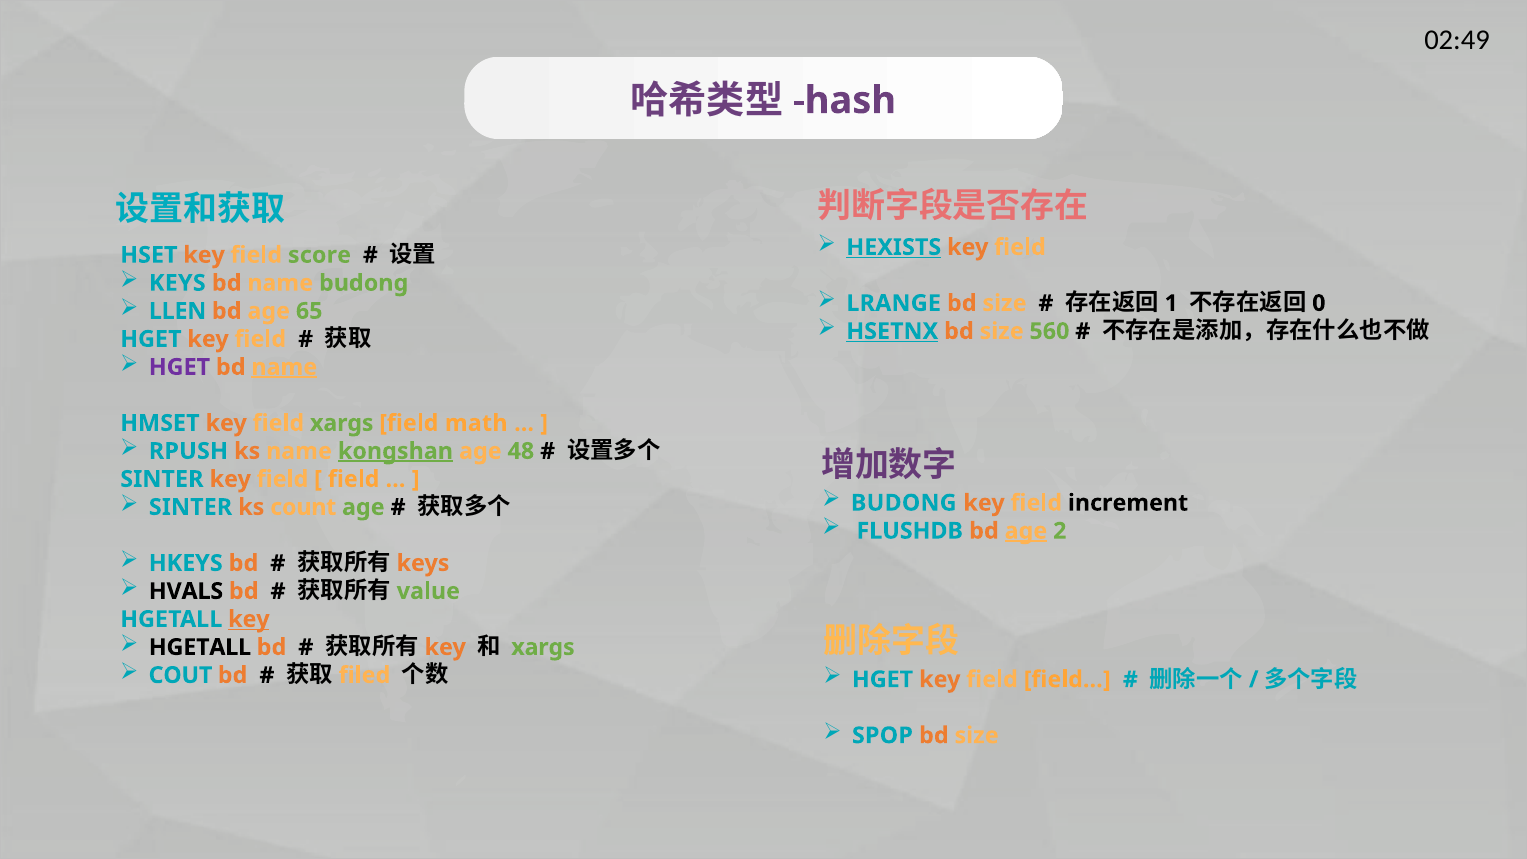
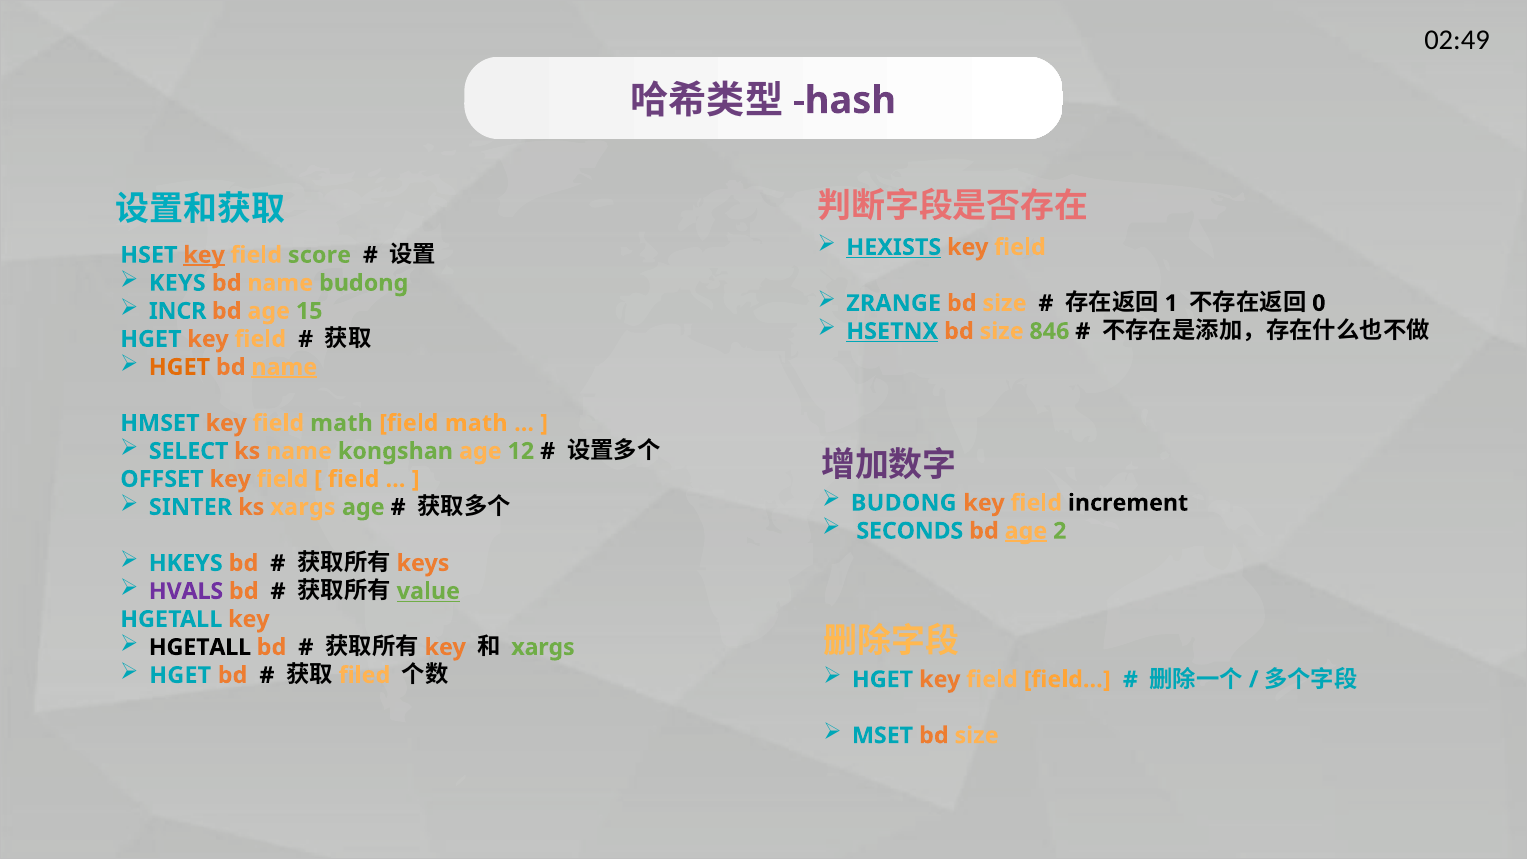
key underline: none -> present (204, 255)
LRANGE: LRANGE -> ZRANGE (894, 303)
LLEN: LLEN -> INCR (178, 311)
65: 65 -> 15 (309, 311)
560: 560 -> 846 (1049, 331)
HGET colour: purple -> orange (179, 367)
key field xargs: xargs -> math (342, 423)
RPUSH: RPUSH -> SELECT (189, 451)
kongshan underline: present -> none (395, 451)
48: 48 -> 12 (521, 451)
SINTER: SINTER -> OFFSET (162, 479)
ks count: count -> xargs (303, 507)
FLUSHDB: FLUSHDB -> SECONDS (910, 531)
HVALS colour: black -> purple (186, 591)
value underline: none -> present (428, 591)
key underline: present -> none (249, 619)
COUT: COUT -> HGET (180, 675)
SPOP: SPOP -> MSET (883, 735)
